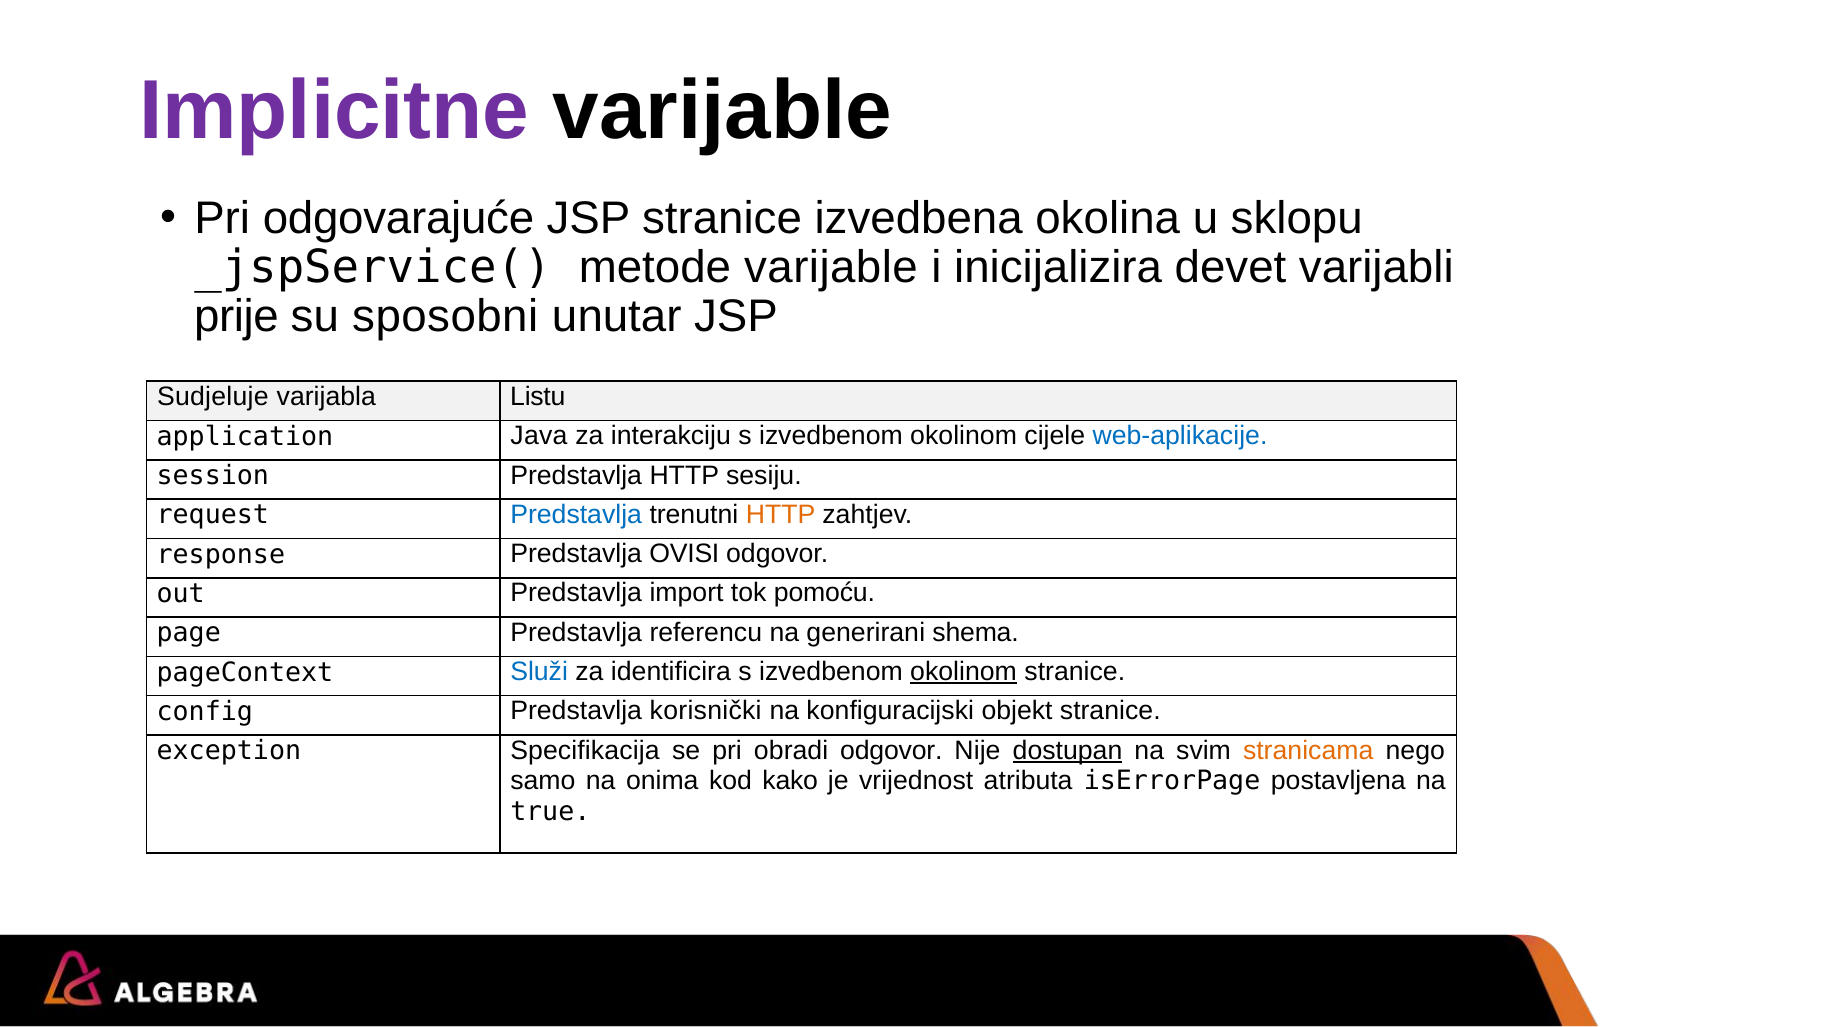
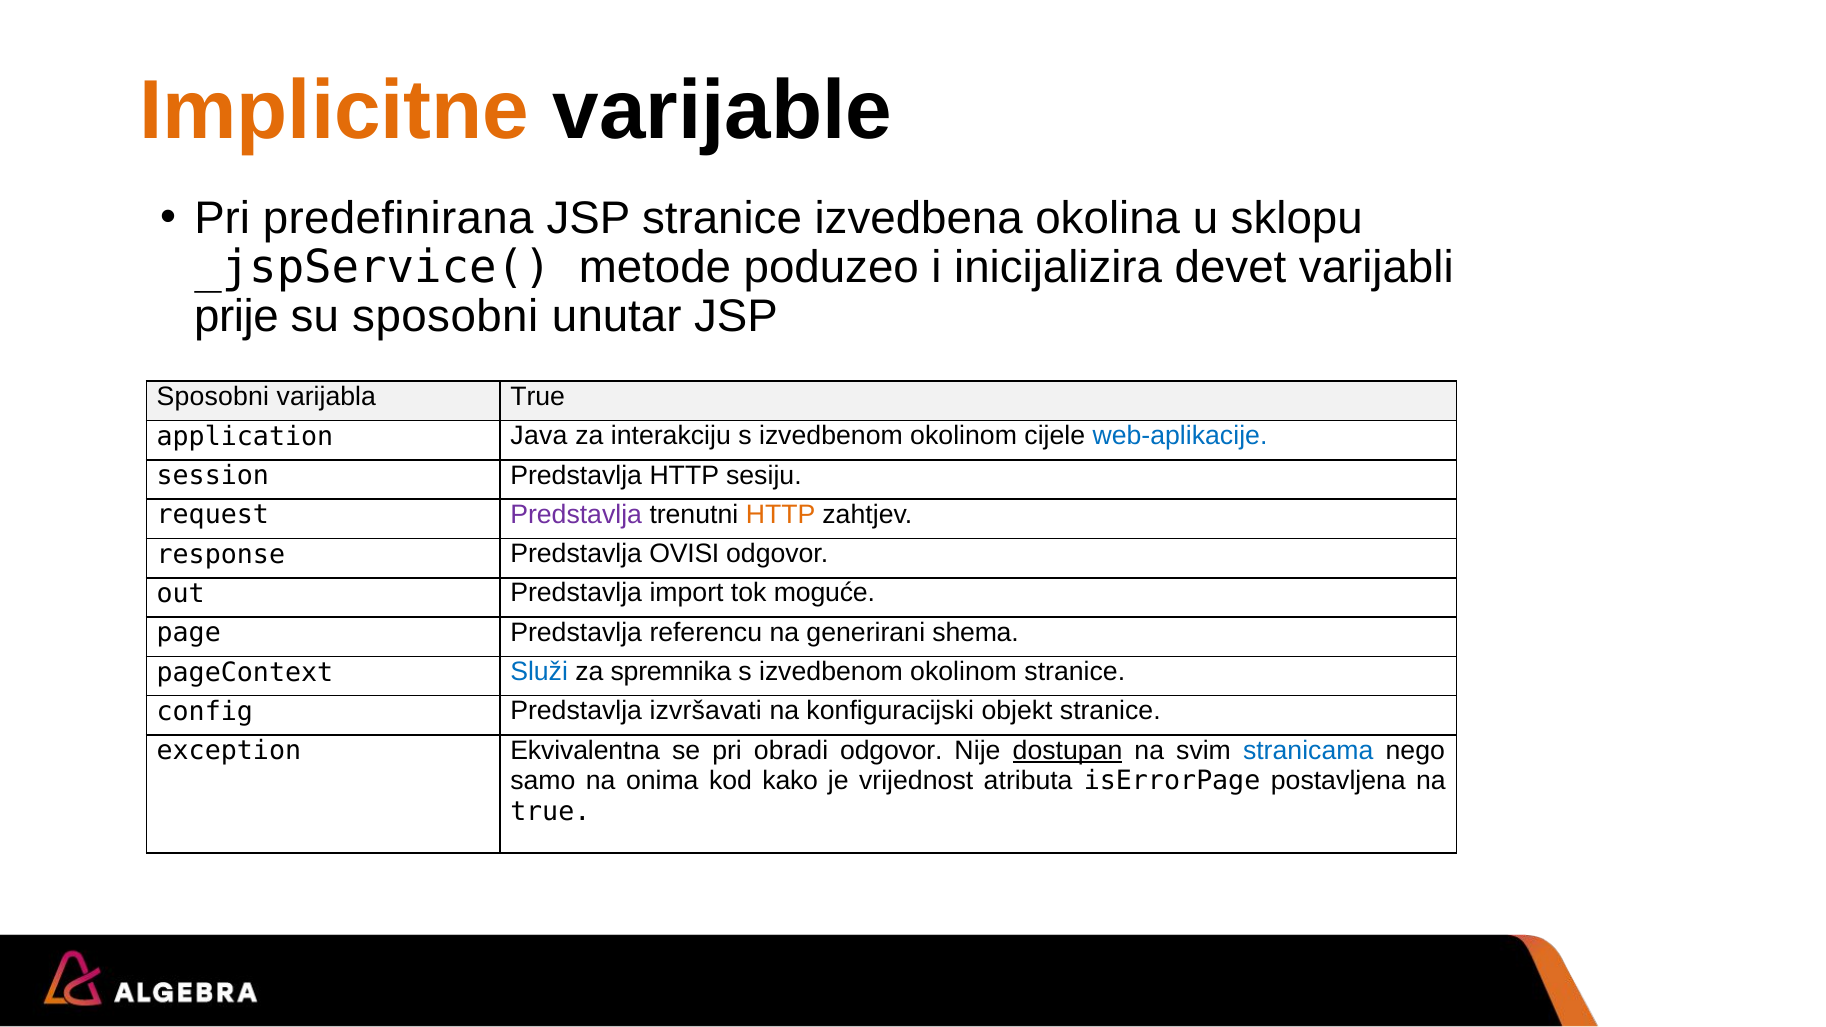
Implicitne colour: purple -> orange (334, 111)
odgovarajuće: odgovarajuće -> predefinirana (398, 218)
metode varijable: varijable -> poduzeo (831, 267)
Sudjeluje: Sudjeluje -> Sposobni (213, 397)
varijabla Listu: Listu -> True (538, 397)
Predstavlja colour: blue -> purple (576, 515)
pomoću: pomoću -> moguće (824, 593)
identificira: identificira -> spremnika (671, 672)
okolinom underline: present -> none (964, 672)
korisnički: korisnički -> izvršavati (706, 711)
Specifikacija: Specifikacija -> Ekvivalentna (585, 750)
stranicama colour: orange -> blue (1308, 750)
